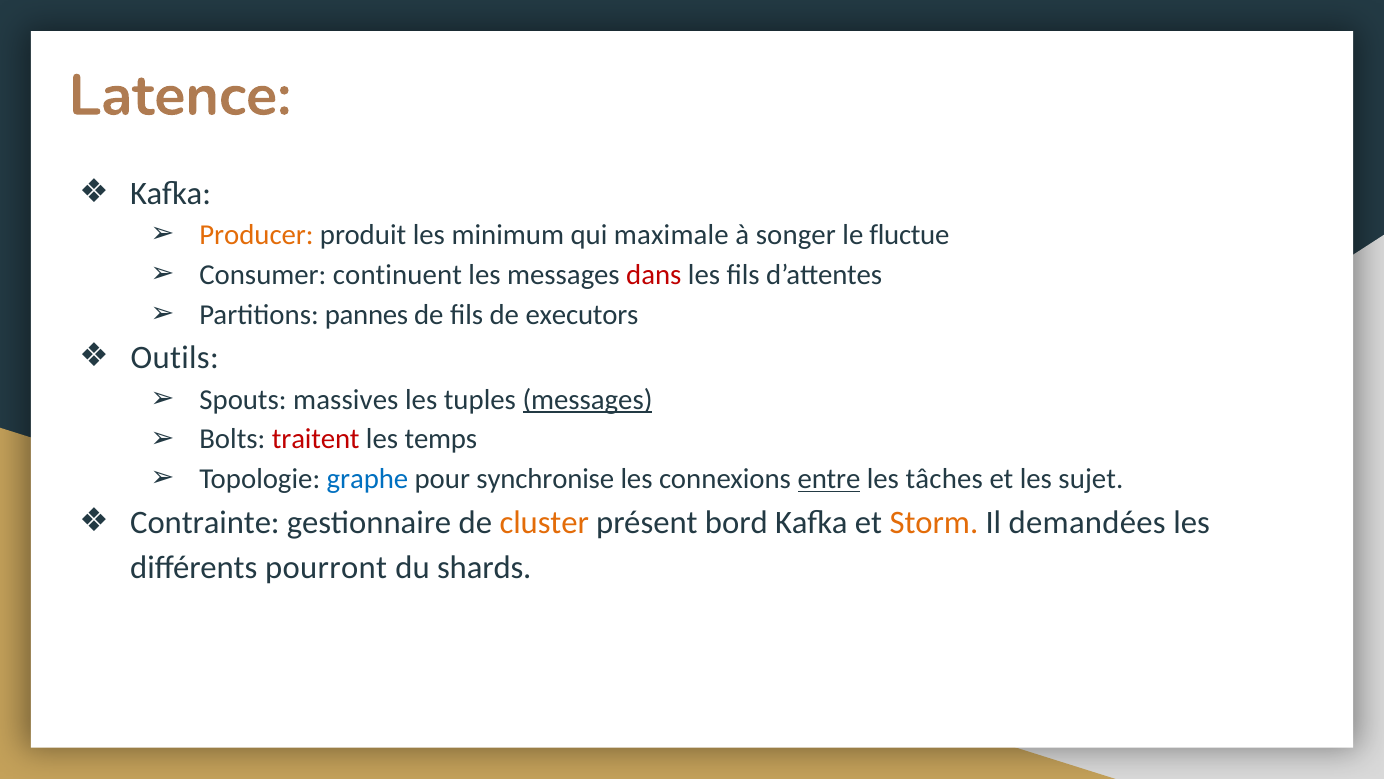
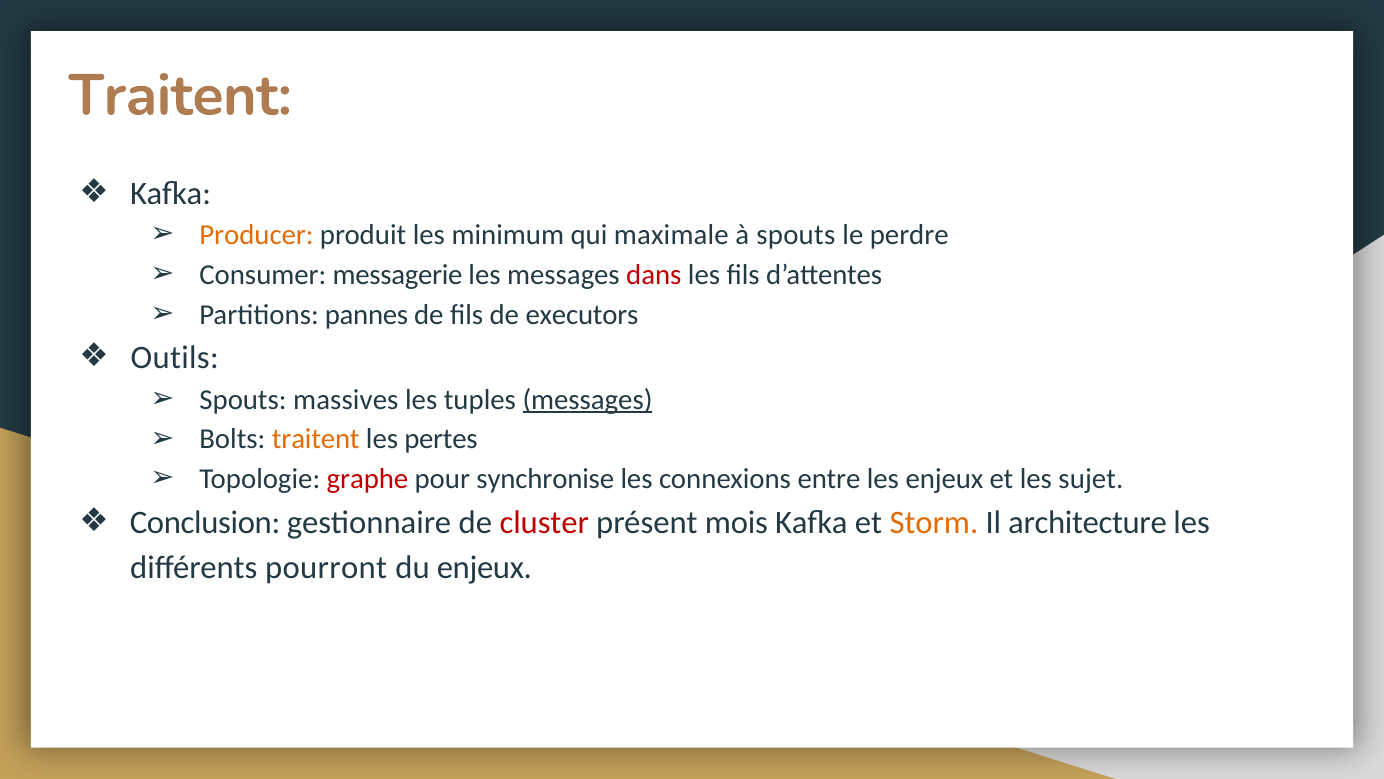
Latence: Latence -> Traitent (180, 95)
à songer: songer -> spouts (796, 235)
fluctue: fluctue -> perdre (909, 235)
continuent: continuent -> messagerie (398, 275)
traitent colour: red -> orange (316, 439)
temps: temps -> pertes (441, 439)
graphe colour: blue -> red (367, 479)
entre underline: present -> none (829, 479)
les tâches: tâches -> enjeux (944, 479)
Contrainte: Contrainte -> Conclusion (205, 522)
cluster colour: orange -> red (544, 522)
bord: bord -> mois (736, 522)
demandées: demandées -> architecture (1087, 522)
du shards: shards -> enjeux (484, 567)
